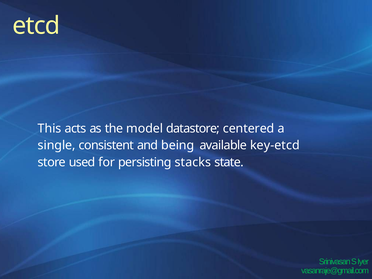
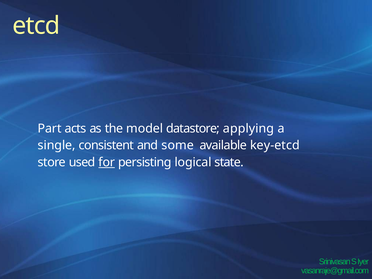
This: This -> Part (50, 129)
centered: centered -> applying (249, 129)
being: being -> some (178, 145)
for underline: none -> present (107, 162)
stacks: stacks -> logical (193, 162)
